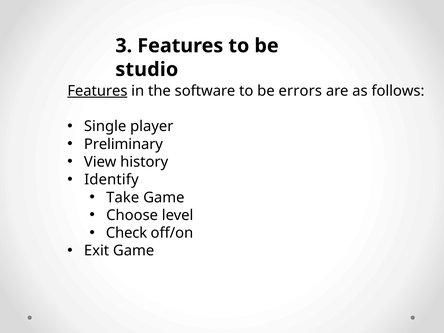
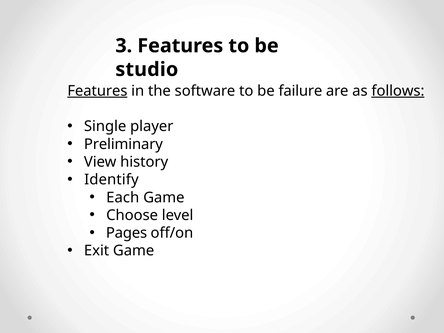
errors: errors -> failure (300, 91)
follows underline: none -> present (398, 91)
Take: Take -> Each (123, 197)
Check: Check -> Pages (127, 233)
